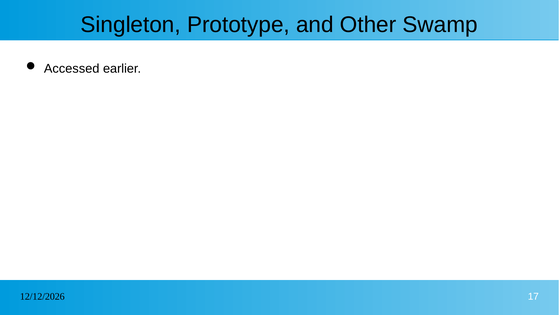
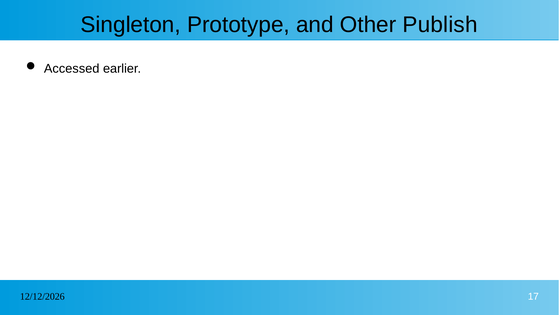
Swamp: Swamp -> Publish (440, 25)
